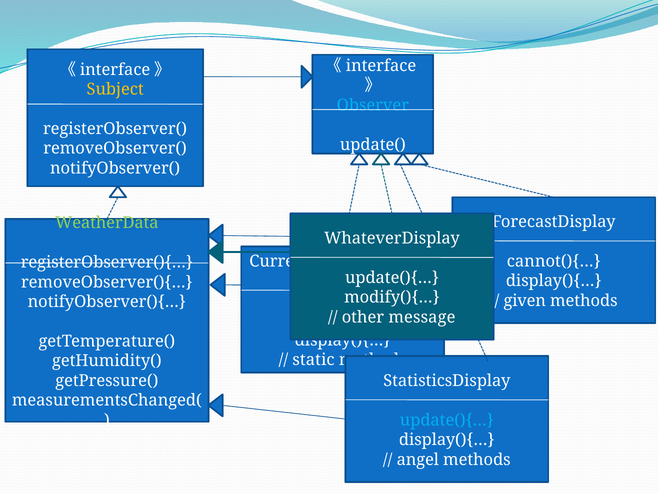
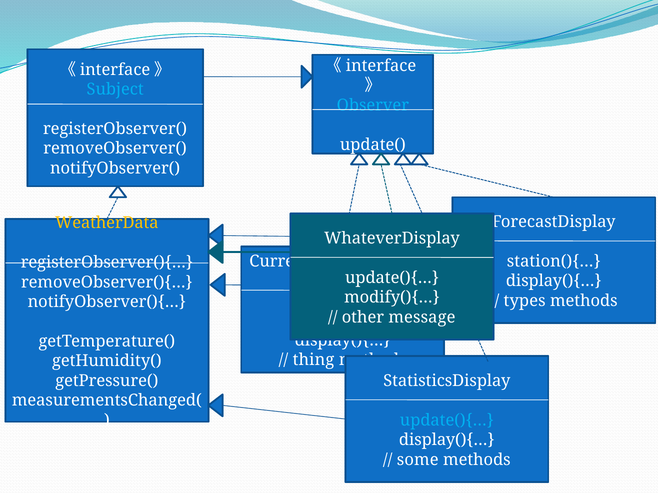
Subject colour: yellow -> light blue (115, 89)
WeatherData colour: light green -> yellow (107, 223)
cannot(){…: cannot(){… -> station(){… (554, 262)
given: given -> types (525, 301)
static: static -> thing (313, 360)
angel: angel -> some (418, 460)
